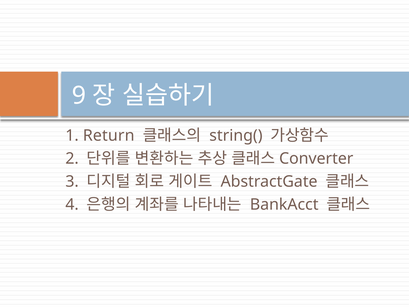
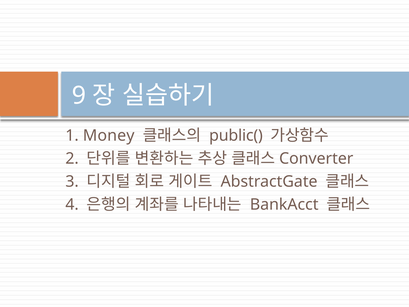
Return: Return -> Money (109, 135)
string(: string( -> public( (236, 135)
